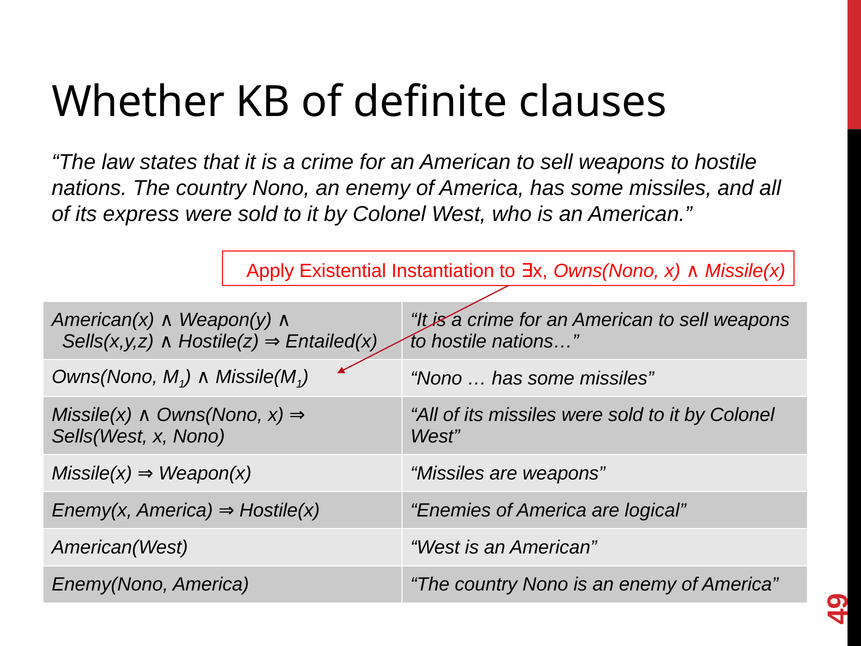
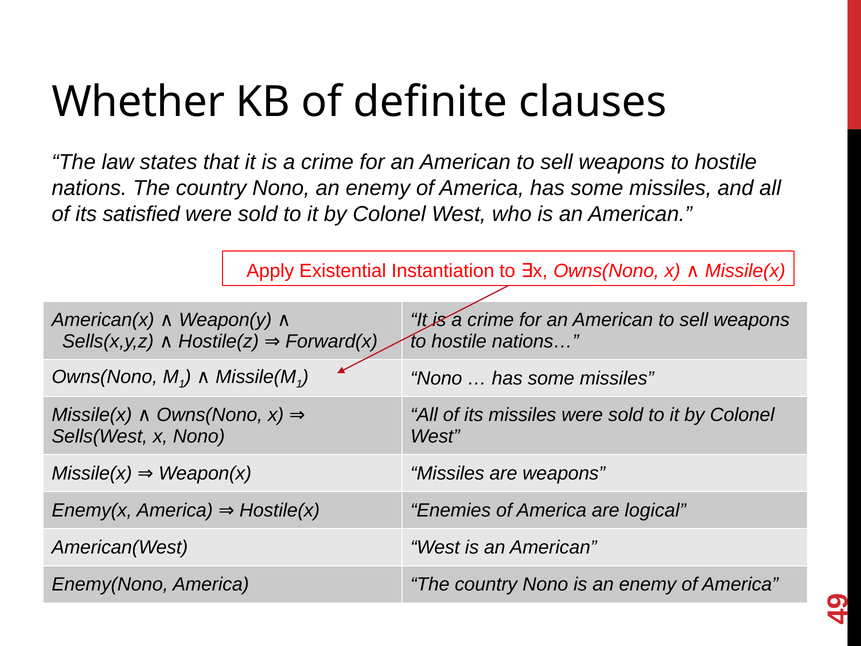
express: express -> satisfied (141, 214)
Entailed(x: Entailed(x -> Forward(x (332, 341)
